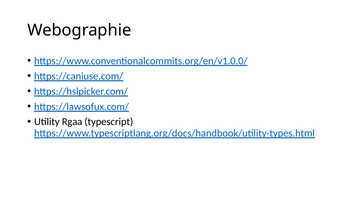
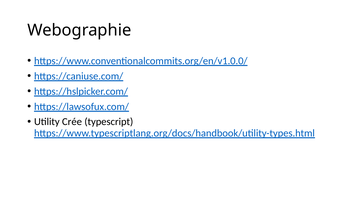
Rgaa: Rgaa -> Crée (72, 122)
